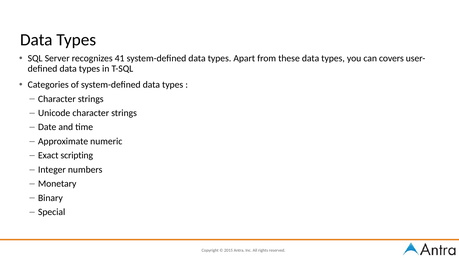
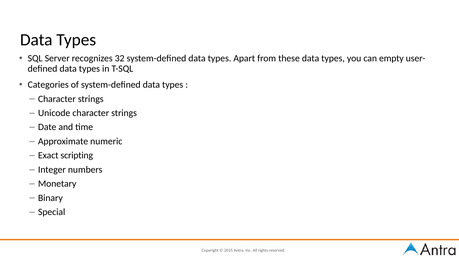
41: 41 -> 32 (120, 58)
covers: covers -> empty (391, 58)
